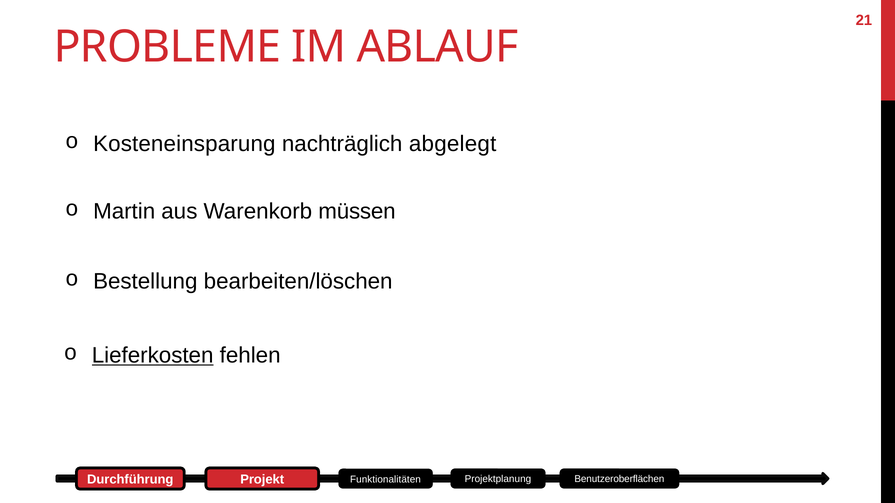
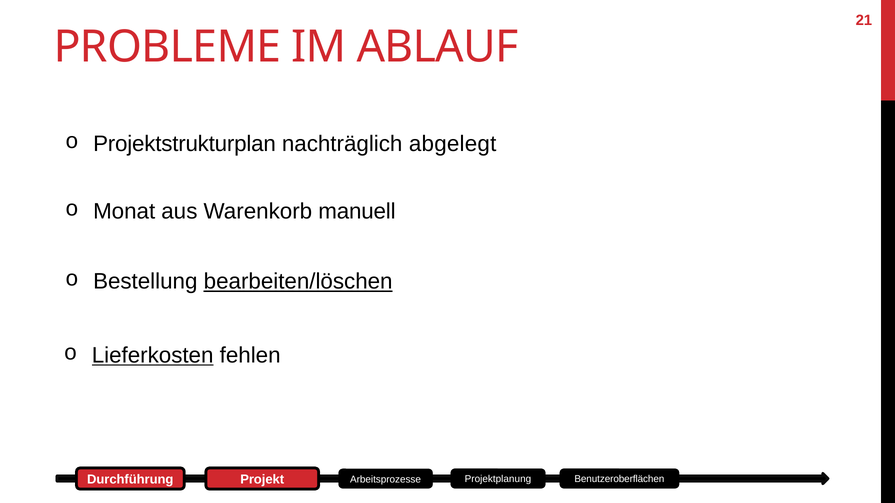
Kosteneinsparung: Kosteneinsparung -> Projektstrukturplan (184, 144)
Martin: Martin -> Monat (124, 212)
müssen: müssen -> manuell (357, 212)
bearbeiten/löschen underline: none -> present (298, 282)
Funktionalitäten: Funktionalitäten -> Arbeitsprozesse (386, 480)
